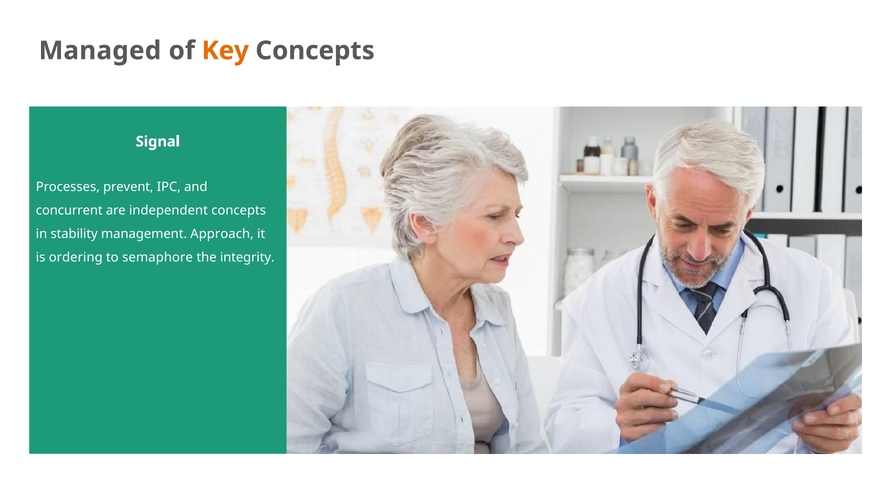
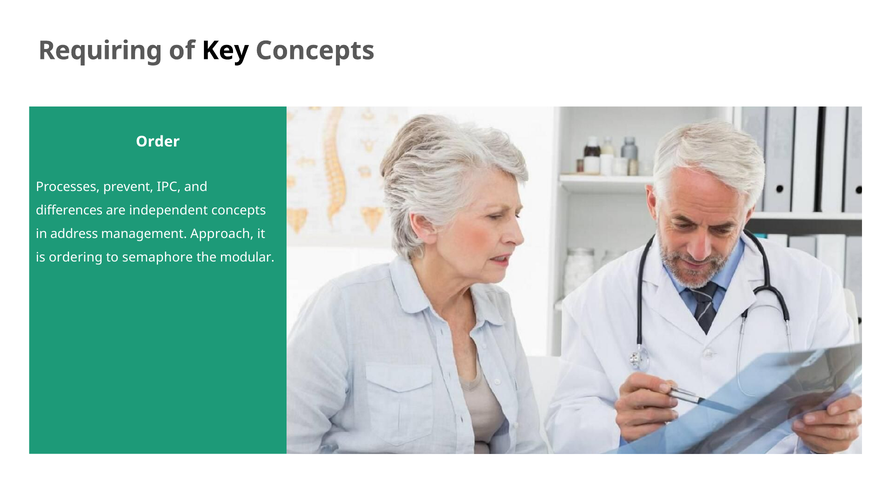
Managed: Managed -> Requiring (100, 51)
Key colour: orange -> black (225, 51)
Signal: Signal -> Order (158, 142)
concurrent: concurrent -> differences (69, 211)
stability: stability -> address (74, 234)
integrity: integrity -> modular (247, 257)
